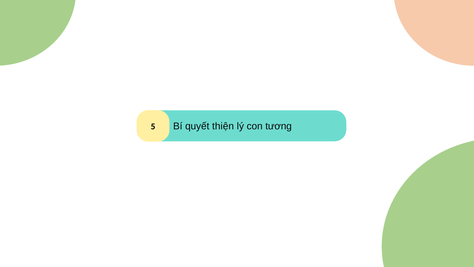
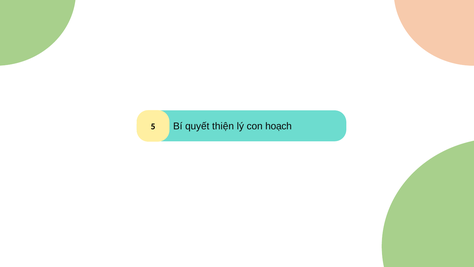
tương: tương -> hoạch (279, 126)
